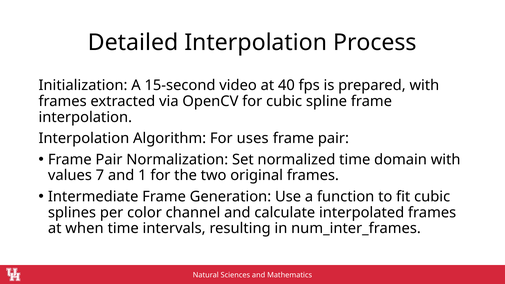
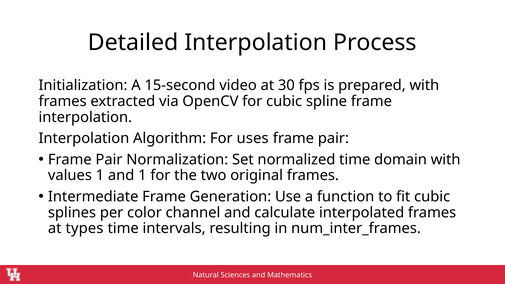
40: 40 -> 30 (286, 85)
values 7: 7 -> 1 (100, 175)
when: when -> types (84, 228)
